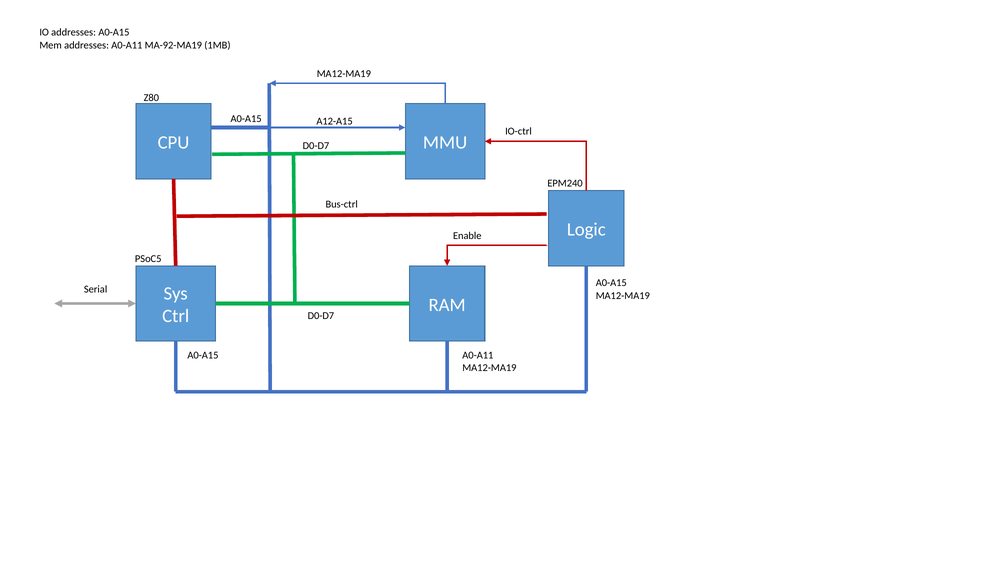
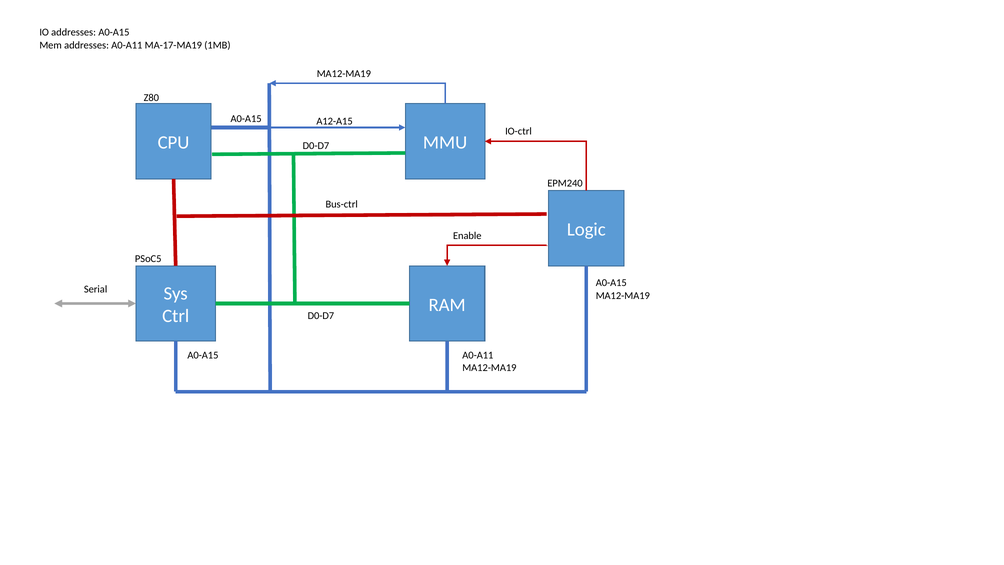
MA-92-MA19: MA-92-MA19 -> MA-17-MA19 (173, 45)
